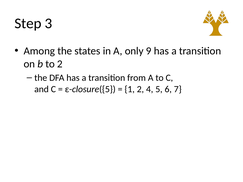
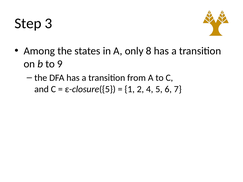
9: 9 -> 8 (149, 51)
to 2: 2 -> 9 (60, 64)
